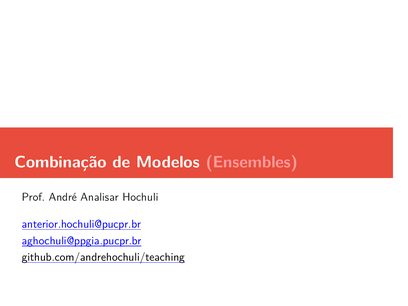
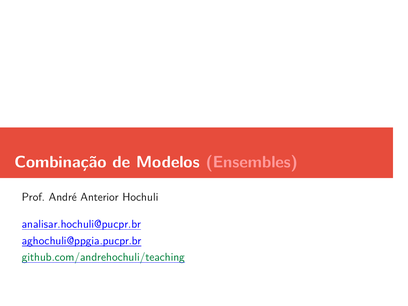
Analisar: Analisar -> Anterior (100, 197)
anterior.hochuli@pucpr.br: anterior.hochuli@pucpr.br -> analisar.hochuli@pucpr.br (81, 224)
github.com/andrehochuli/teaching colour: black -> green (103, 257)
